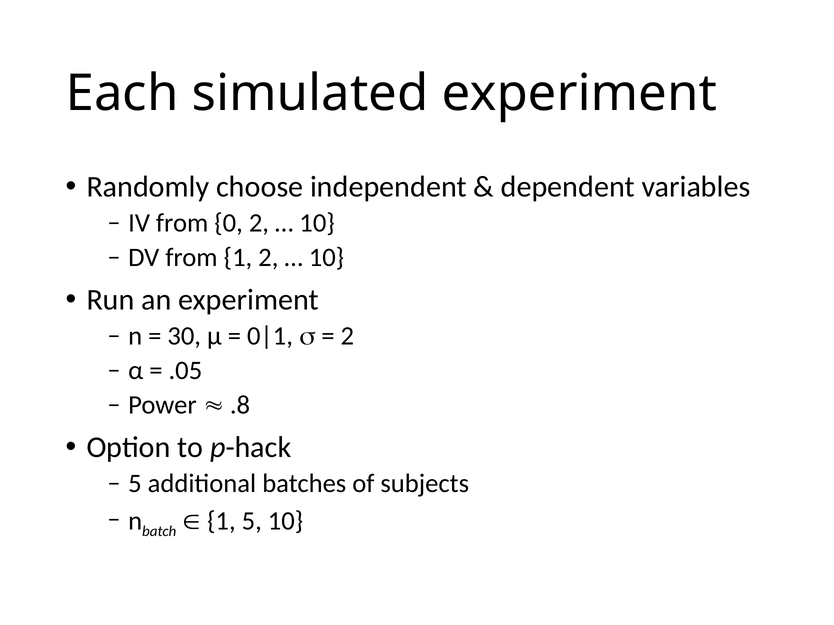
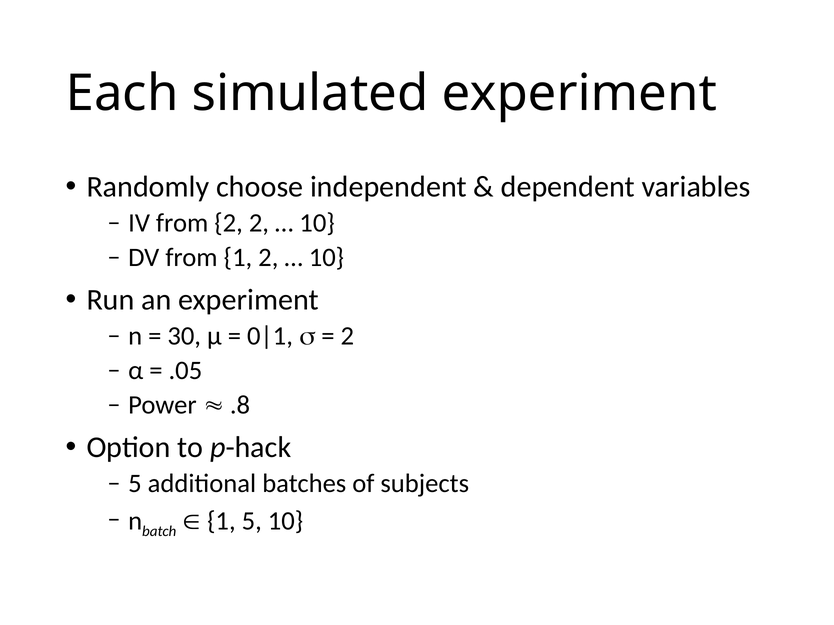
from 0: 0 -> 2 (229, 223)
